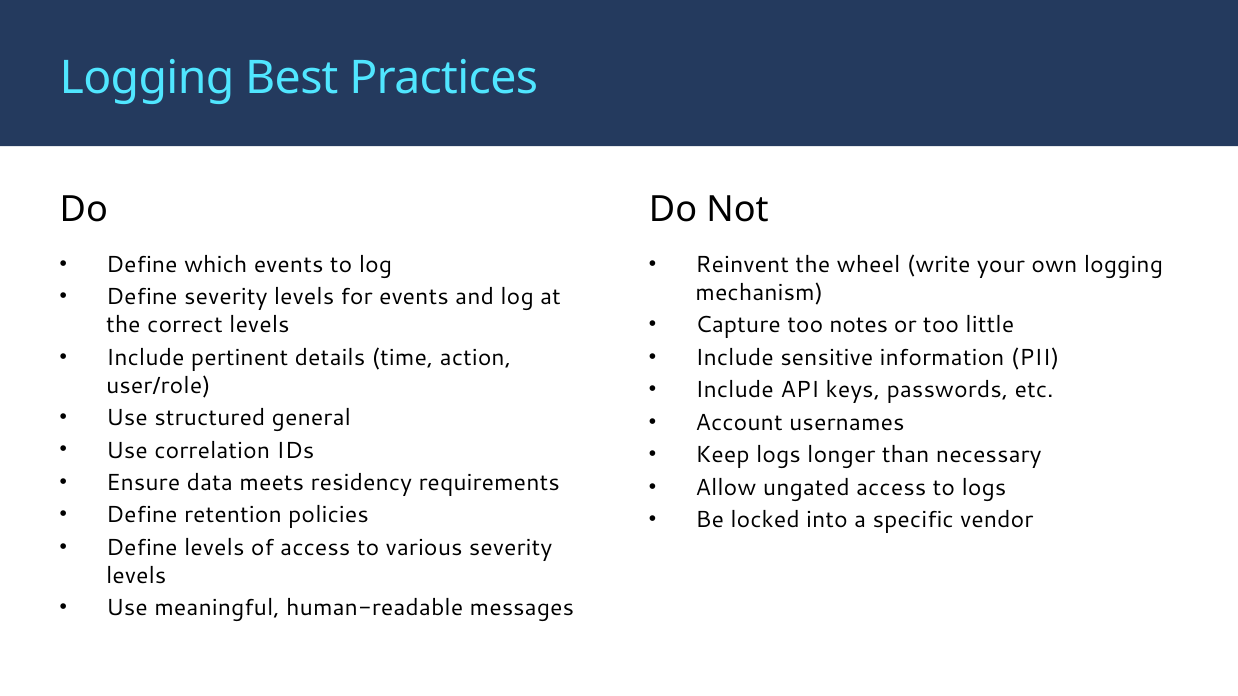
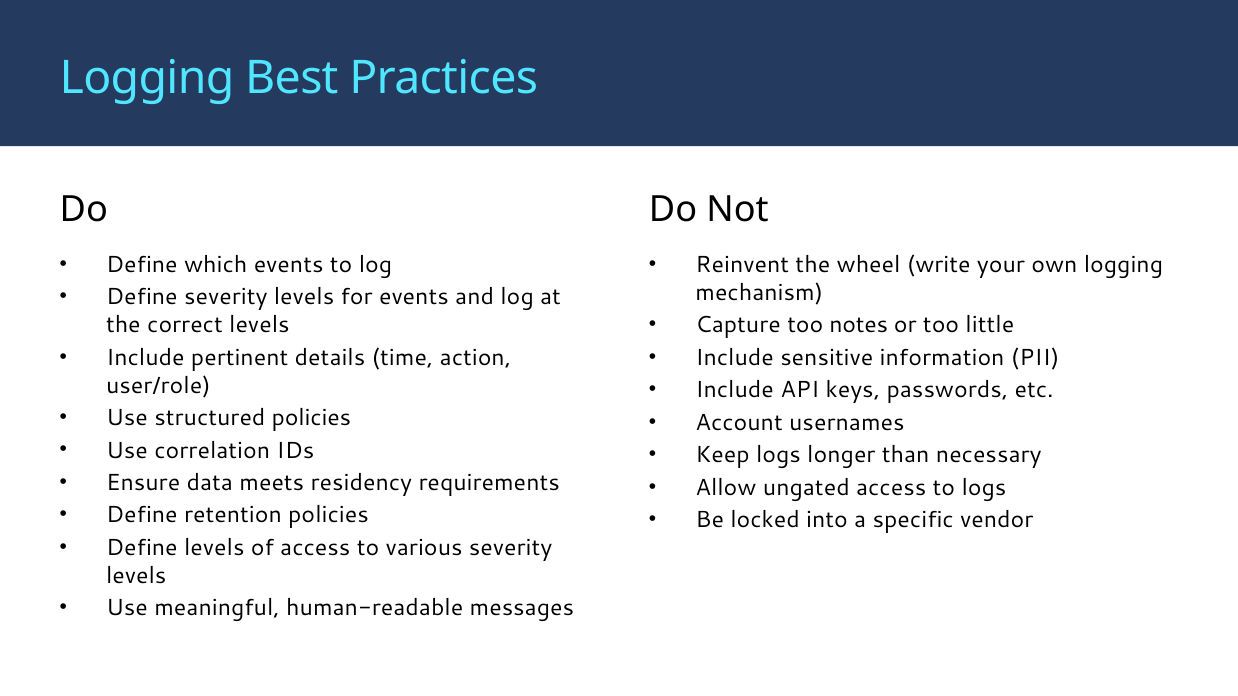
structured general: general -> policies (311, 418)
